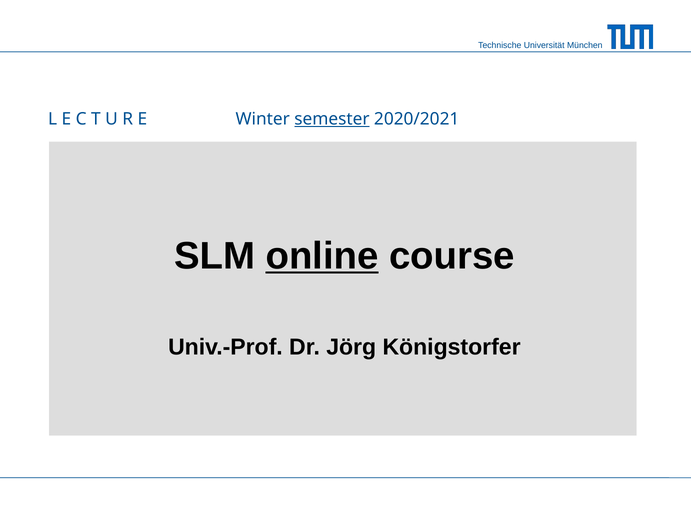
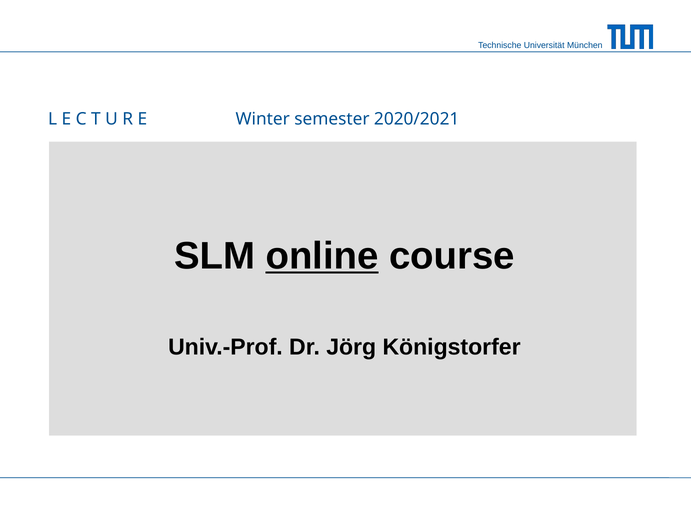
semester underline: present -> none (332, 119)
